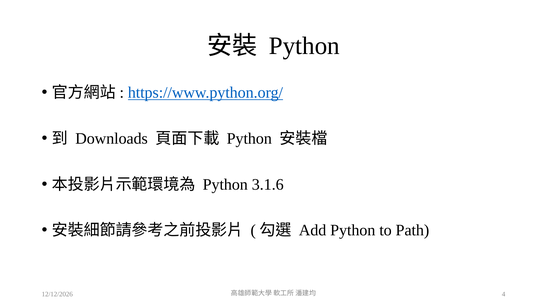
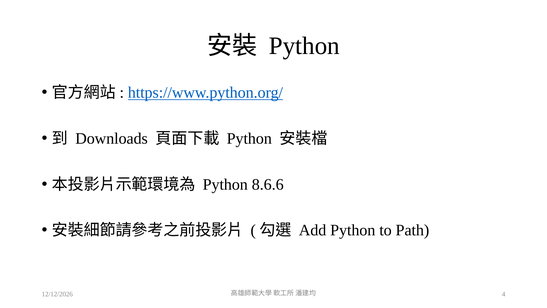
3.1.6: 3.1.6 -> 8.6.6 (268, 184)
